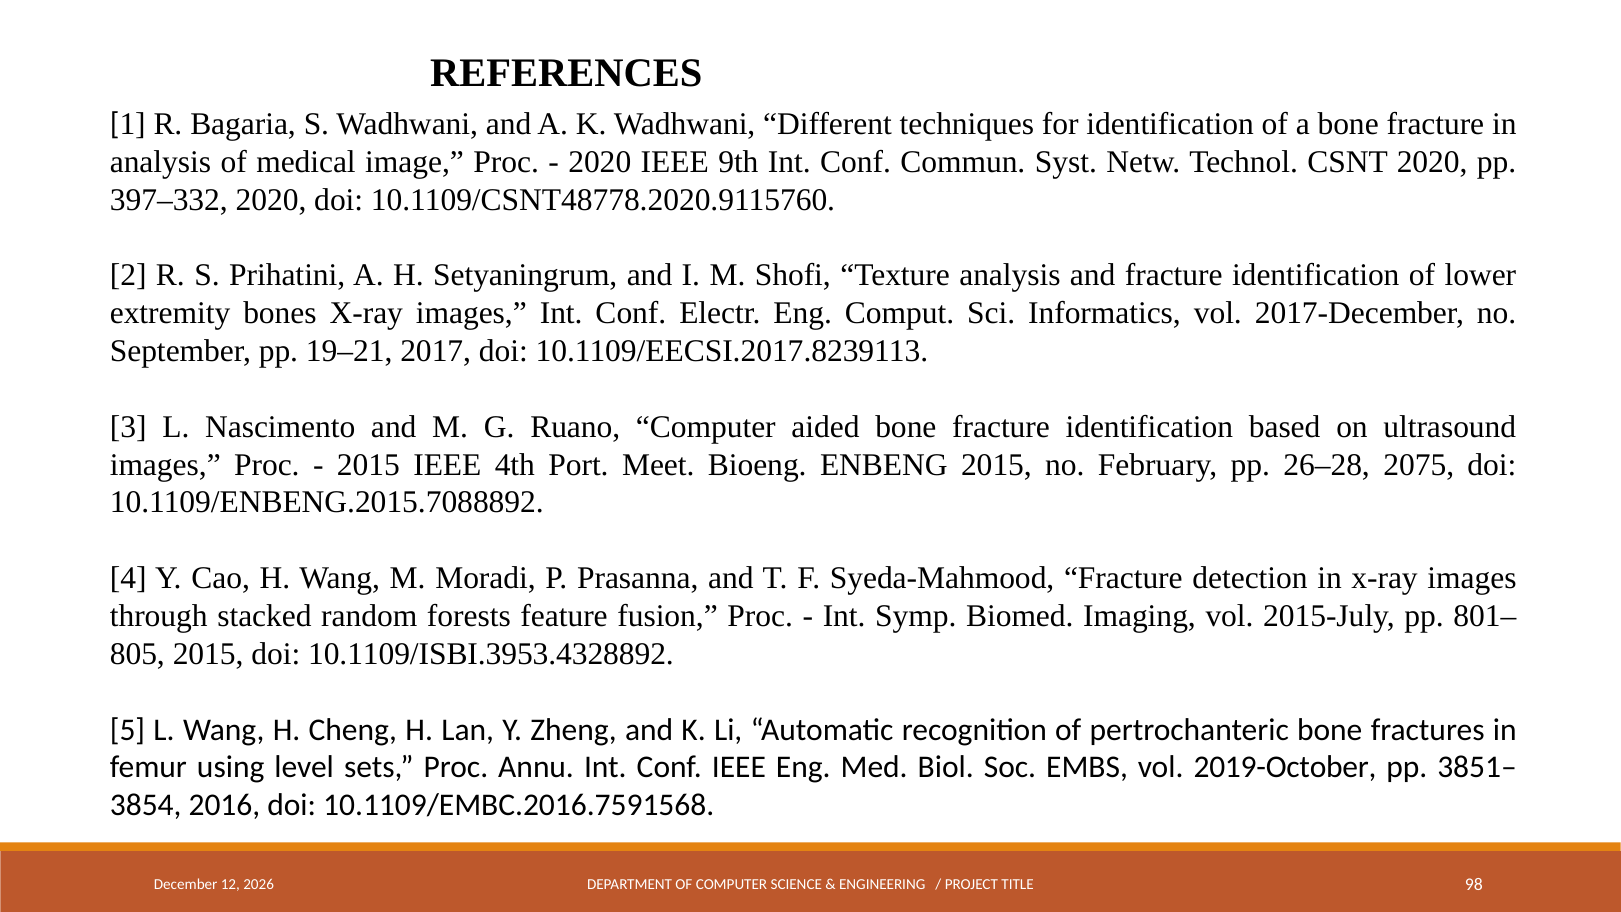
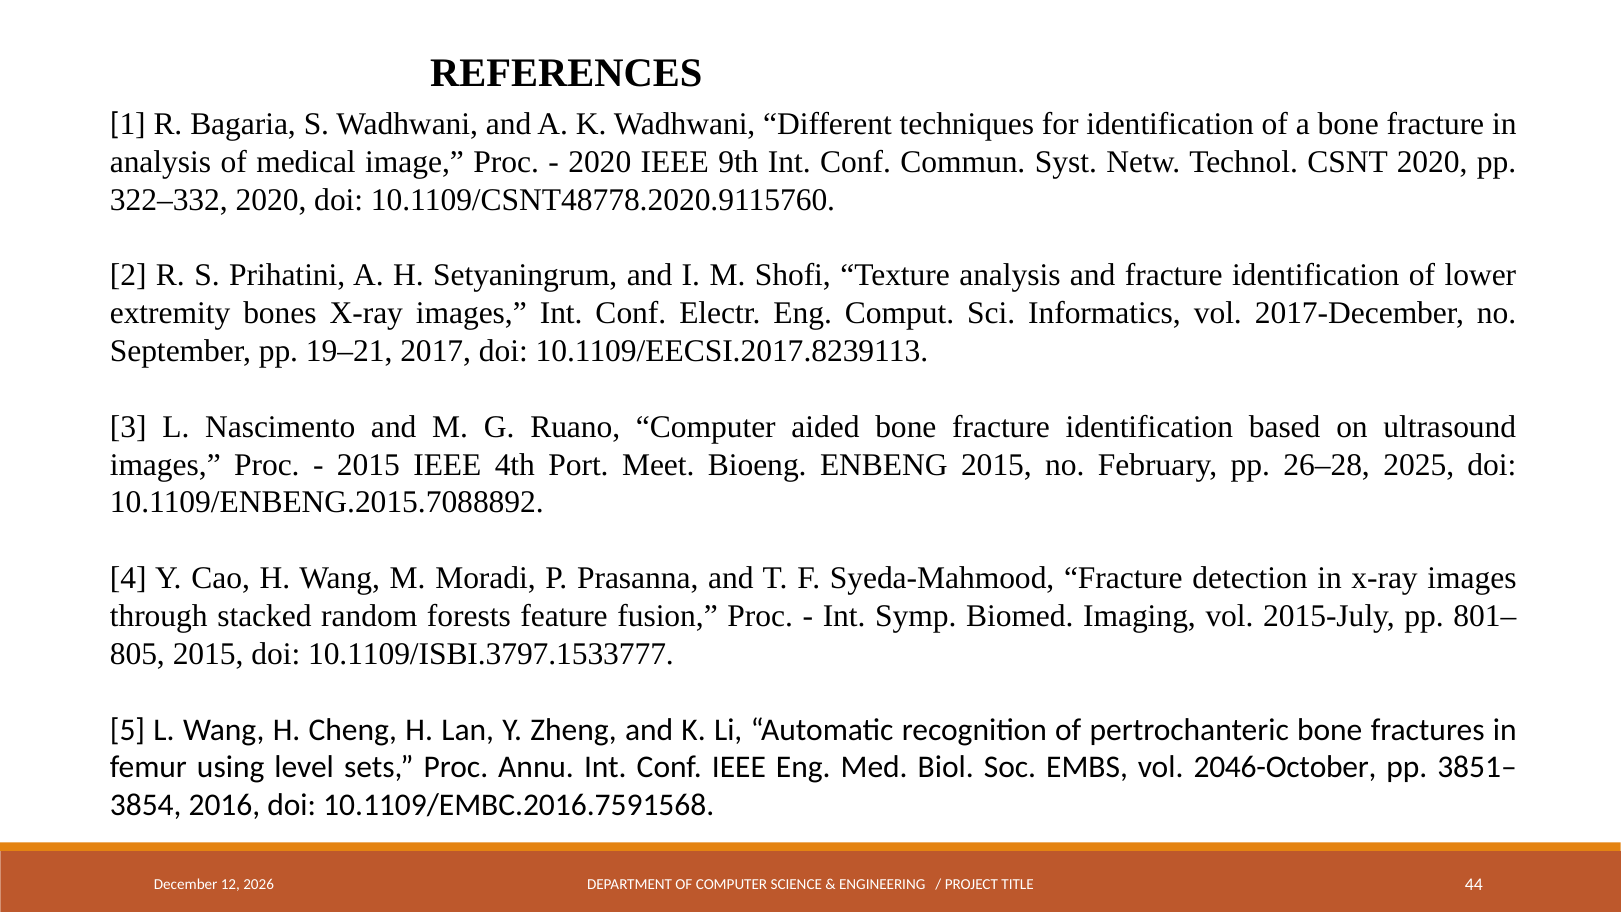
397–332: 397–332 -> 322–332 (169, 200)
2075: 2075 -> 2025 (1419, 465)
10.1109/ISBI.3953.4328892: 10.1109/ISBI.3953.4328892 -> 10.1109/ISBI.3797.1533777 (491, 654)
2019-October: 2019-October -> 2046-October (1285, 767)
98: 98 -> 44 (1474, 884)
